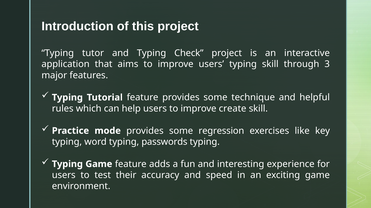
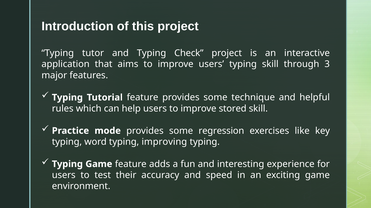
create: create -> stored (233, 109)
passwords: passwords -> improving (164, 142)
